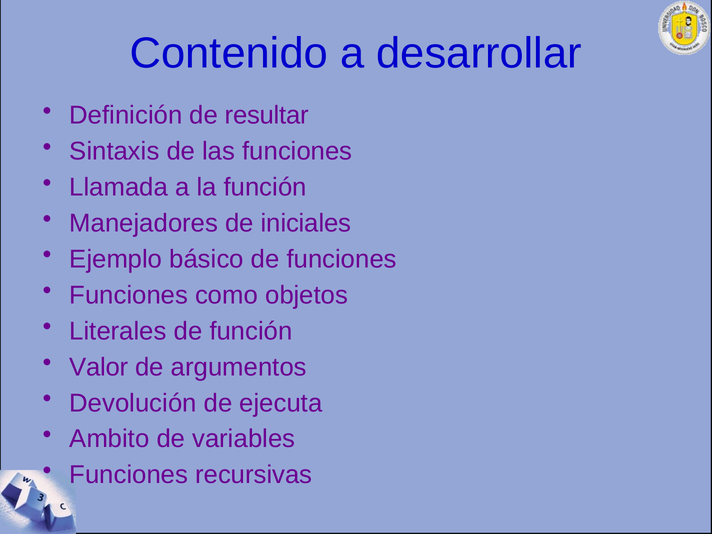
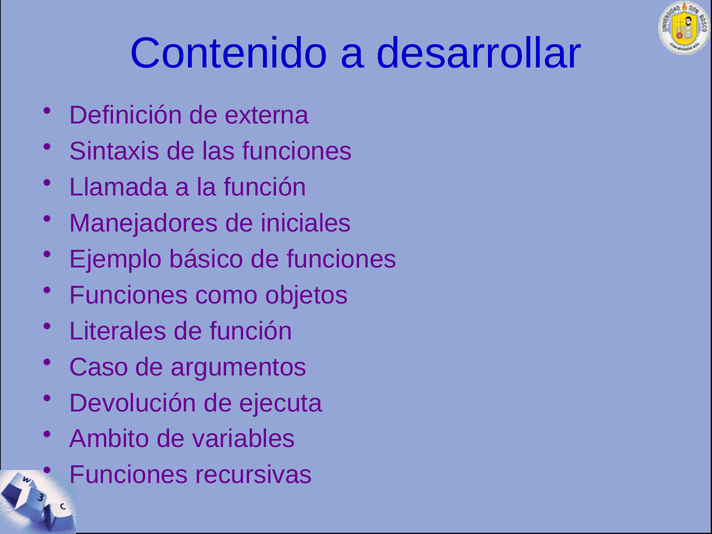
resultar: resultar -> externa (267, 115)
Valor: Valor -> Caso (99, 367)
